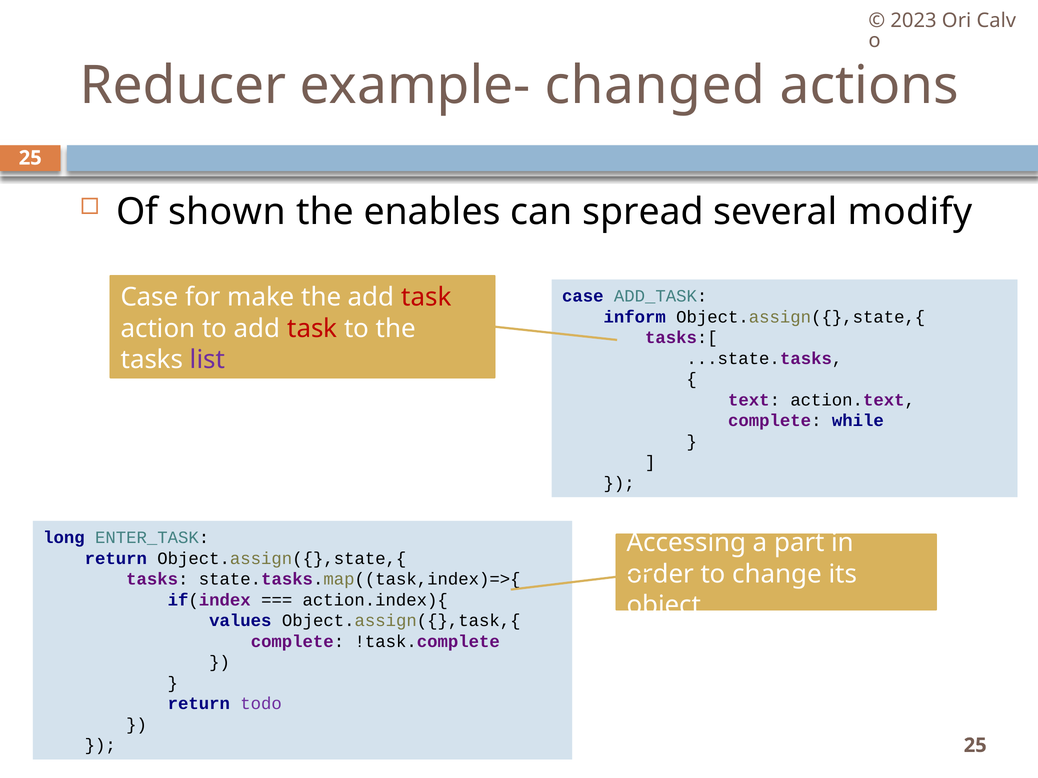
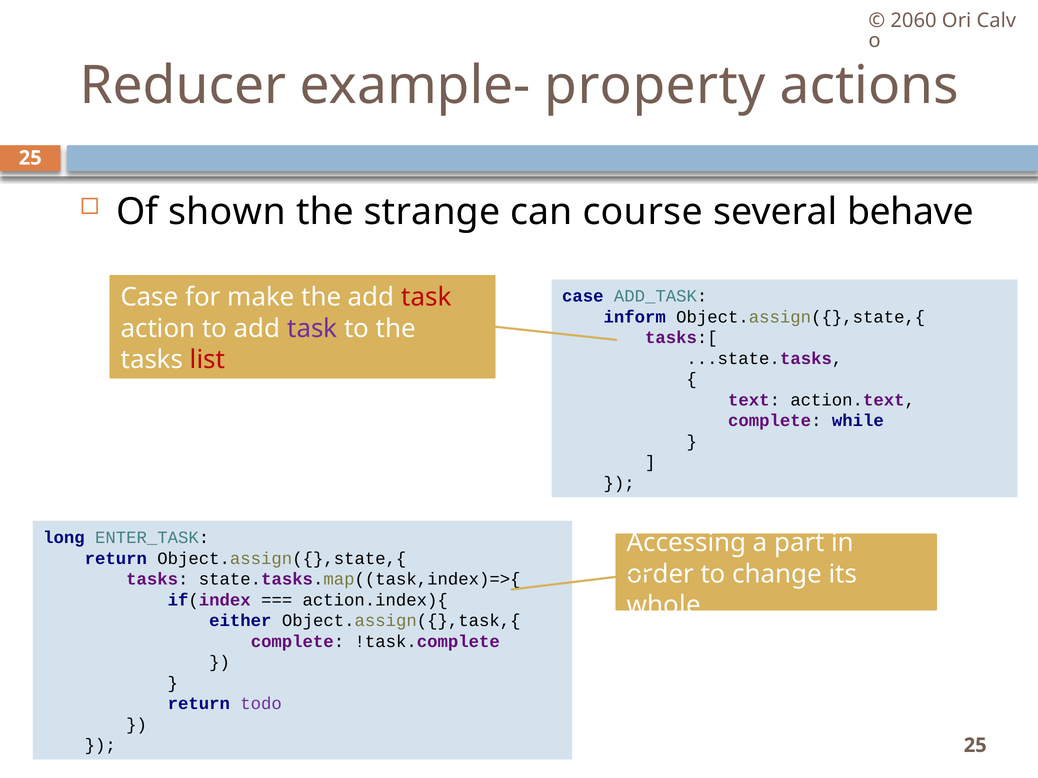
2023: 2023 -> 2060 (914, 20)
changed: changed -> property (655, 86)
enables: enables -> strange (432, 212)
spread: spread -> course (643, 212)
modify: modify -> behave (910, 212)
task colour: red -> purple (312, 329)
list colour: purple -> red (208, 360)
object: object -> whole (664, 605)
values: values -> either (240, 621)
